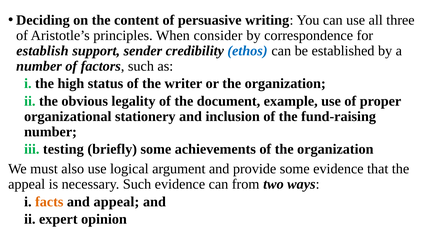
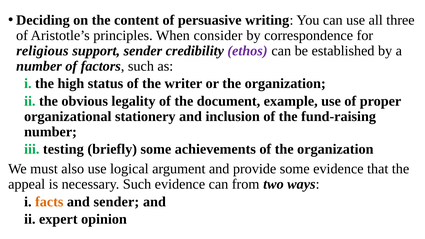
establish: establish -> religious (42, 51)
ethos colour: blue -> purple (247, 51)
and appeal: appeal -> sender (116, 202)
